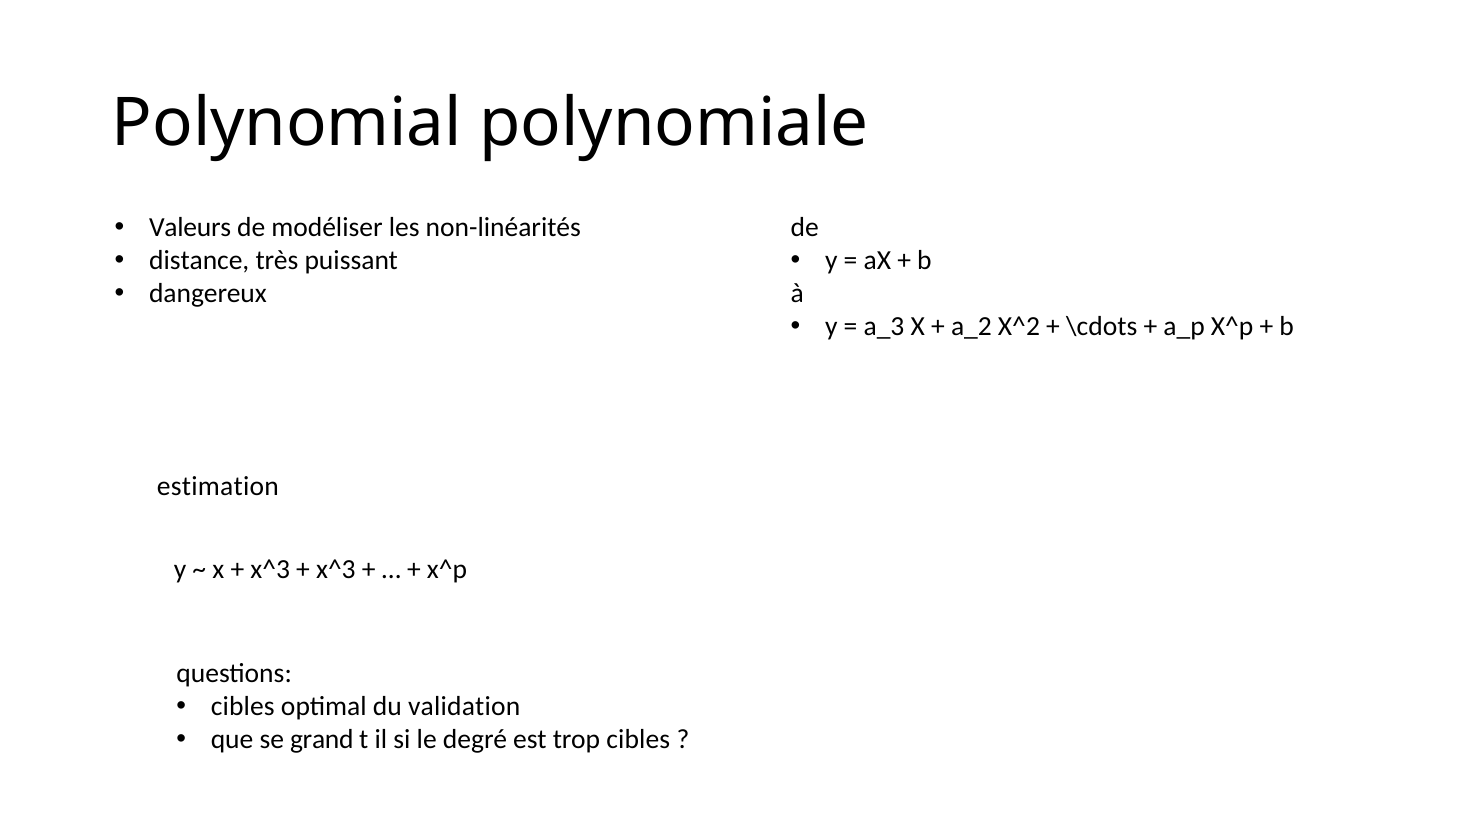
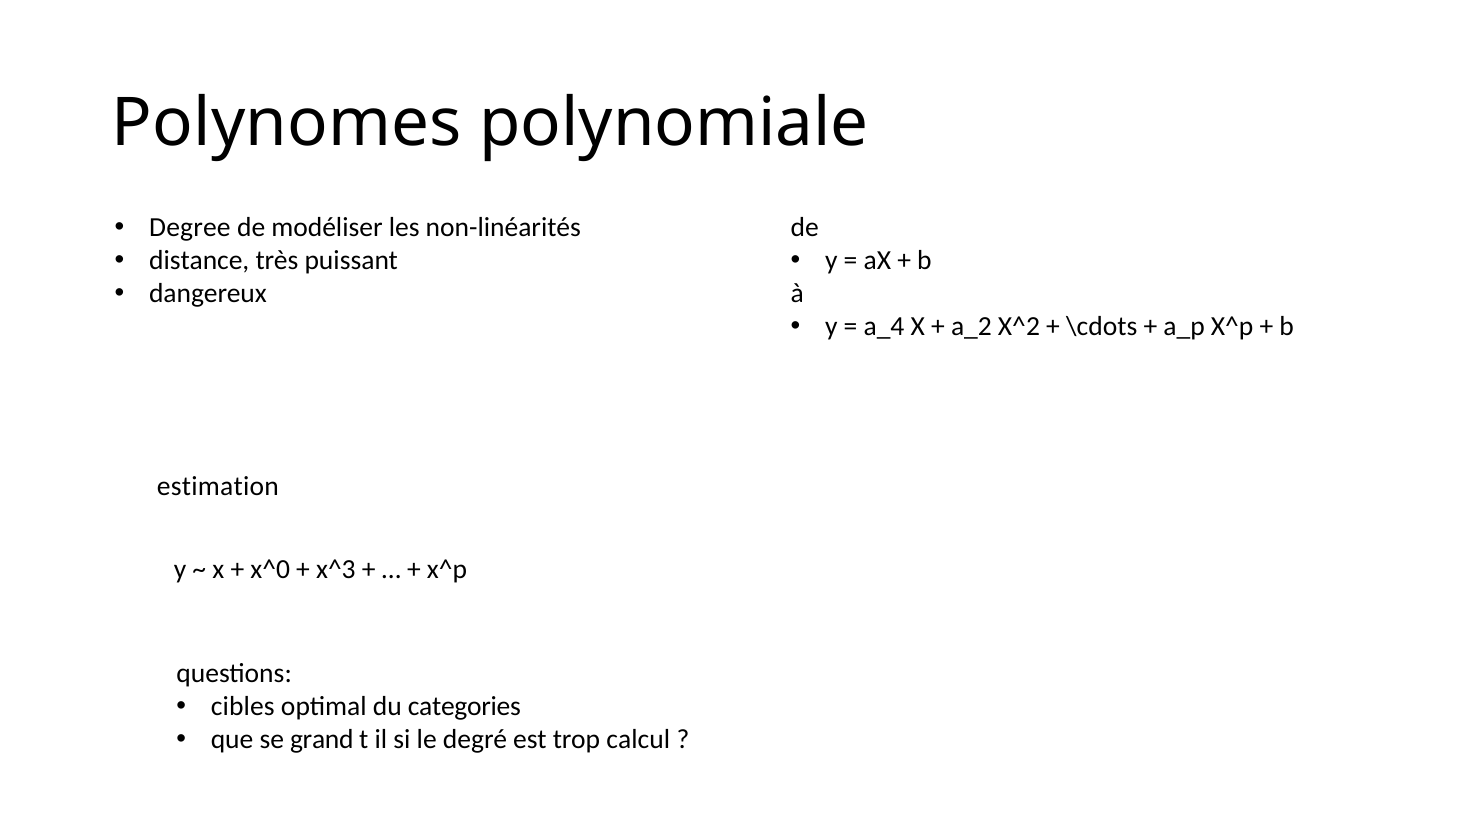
Polynomial: Polynomial -> Polynomes (287, 123)
Valeurs: Valeurs -> Degree (190, 228)
a_3: a_3 -> a_4 (884, 327)
x^3: x^3 -> x^0 (270, 570)
validation: validation -> categories (464, 707)
trop cibles: cibles -> calcul (638, 740)
